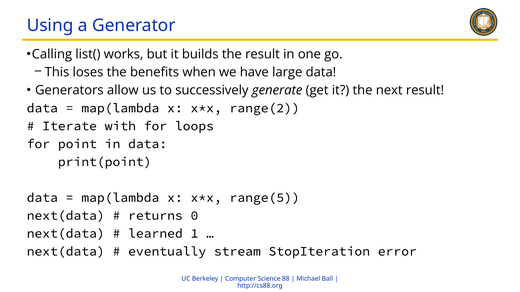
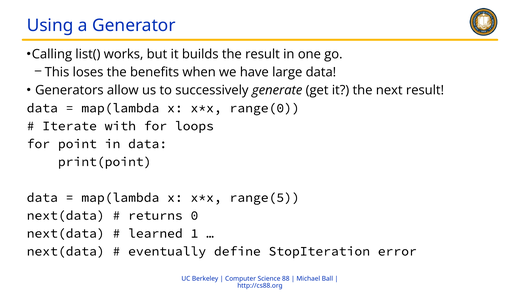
range(2: range(2 -> range(0 (265, 108)
stream: stream -> define (237, 252)
